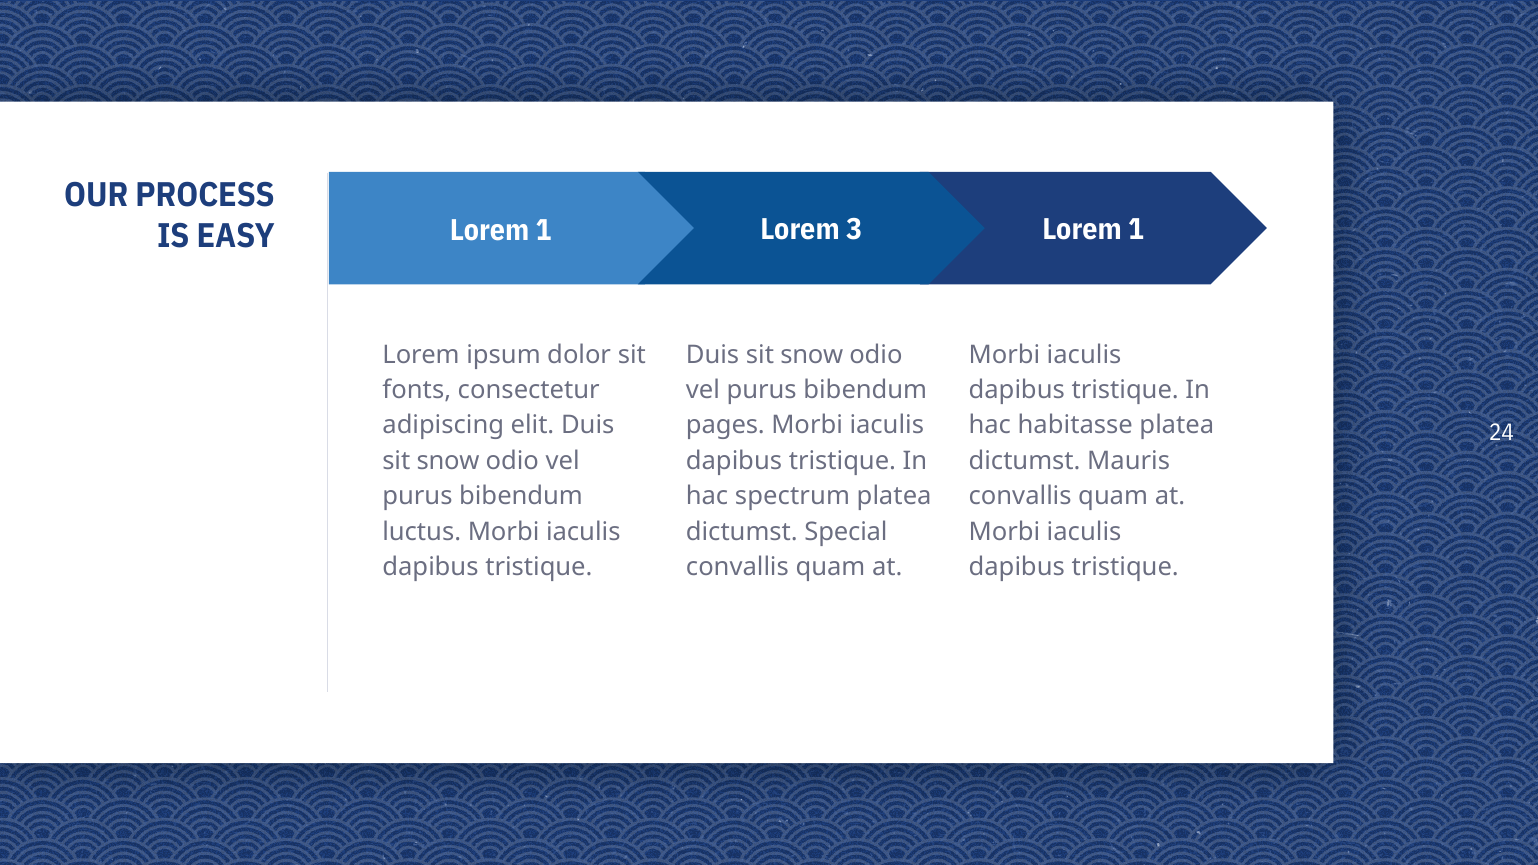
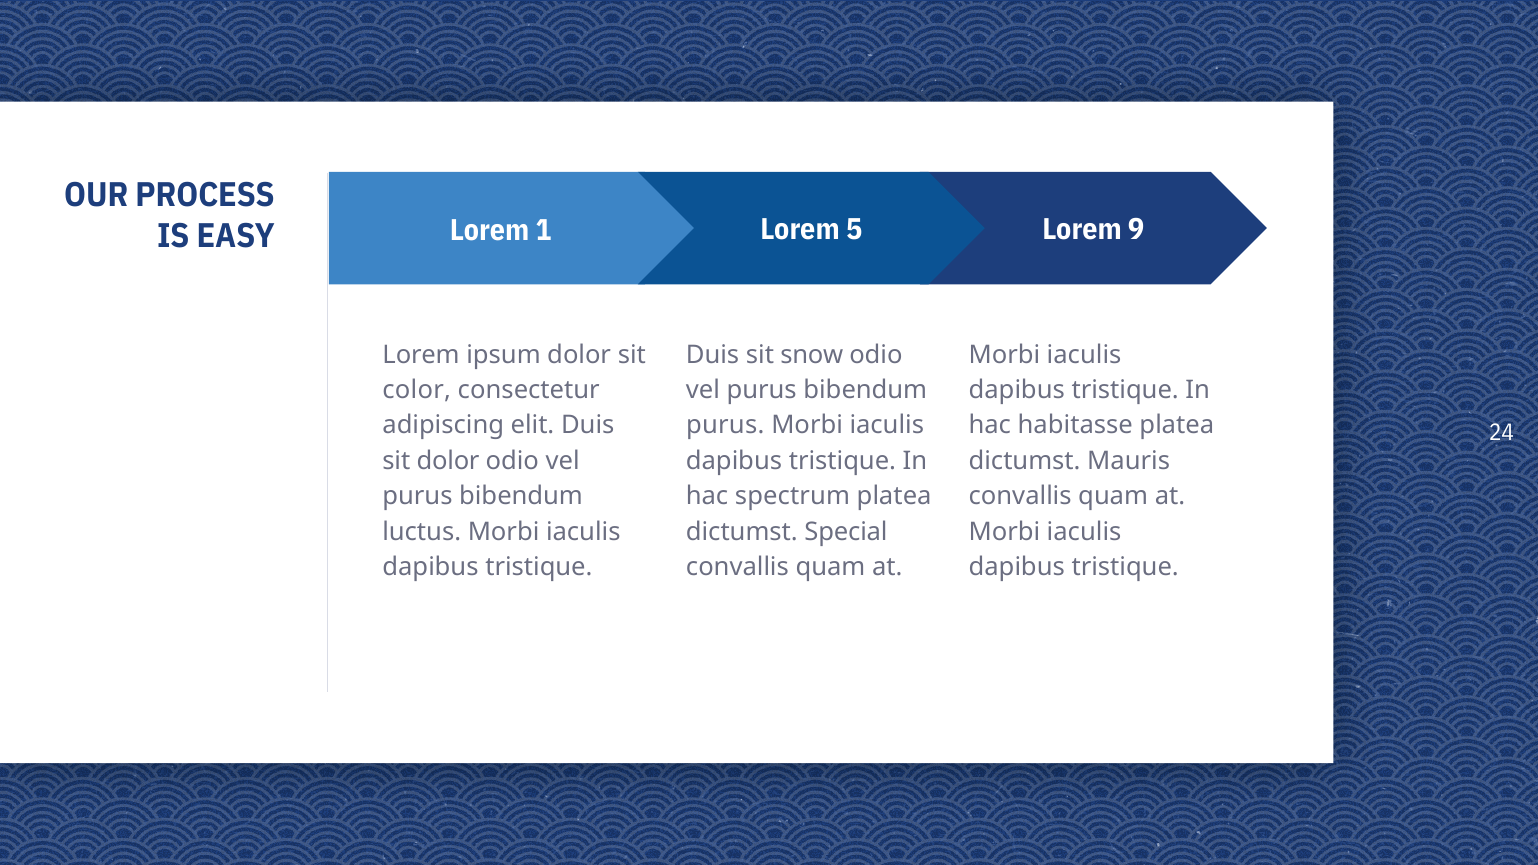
3: 3 -> 5 (854, 230)
1: 1 -> 9 (1136, 230)
fonts: fonts -> color (417, 390)
pages: pages -> purus (725, 426)
snow: snow -> dolor (448, 461)
